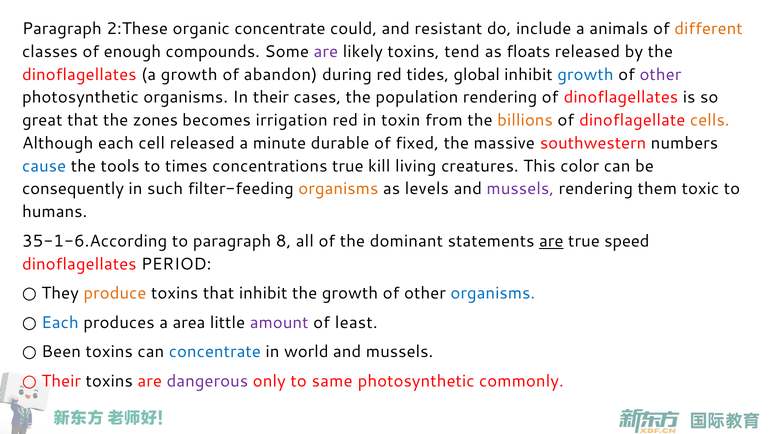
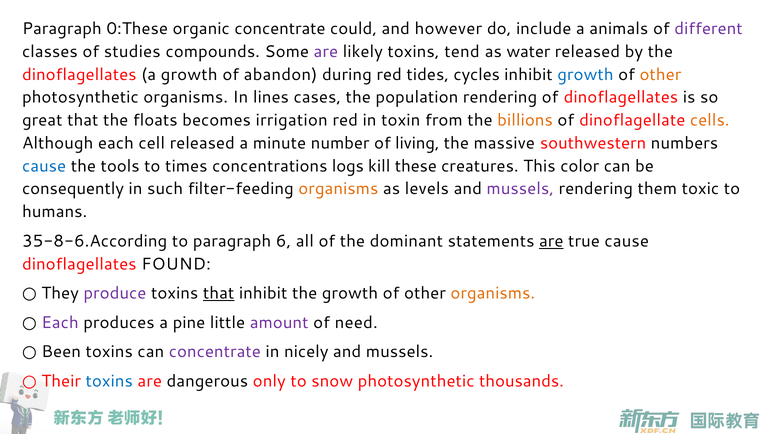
2:These: 2:These -> 0:These (137, 29)
resistant: resistant -> however (448, 29)
different colour: orange -> purple (709, 29)
enough: enough -> studies (132, 52)
floats: floats -> water (528, 52)
global: global -> cycles (477, 74)
other colour: purple -> orange (660, 74)
In their: their -> lines (271, 97)
zones: zones -> floats (155, 120)
durable: durable -> number (340, 143)
fixed: fixed -> living (417, 143)
concentrations true: true -> logs (348, 166)
living: living -> these (416, 166)
35-1-6.According: 35-1-6.According -> 35-8-6.According (95, 241)
8: 8 -> 6 (284, 241)
true speed: speed -> cause (627, 241)
PERIOD: PERIOD -> FOUND (176, 264)
produce colour: orange -> purple (115, 293)
that underline: none -> present (219, 293)
organisms colour: blue -> orange (493, 293)
Each colour: blue -> purple (60, 322)
area: area -> pine (189, 322)
least: least -> need (356, 322)
concentrate colour: blue -> purple (215, 352)
world: world -> nicely (306, 352)
toxins colour: black -> blue (109, 381)
dangerous colour: purple -> black (207, 381)
same: same -> snow (332, 381)
commonly: commonly -> thousands (521, 381)
